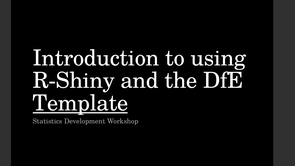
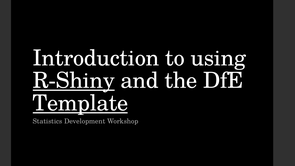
R-Shiny underline: none -> present (74, 81)
